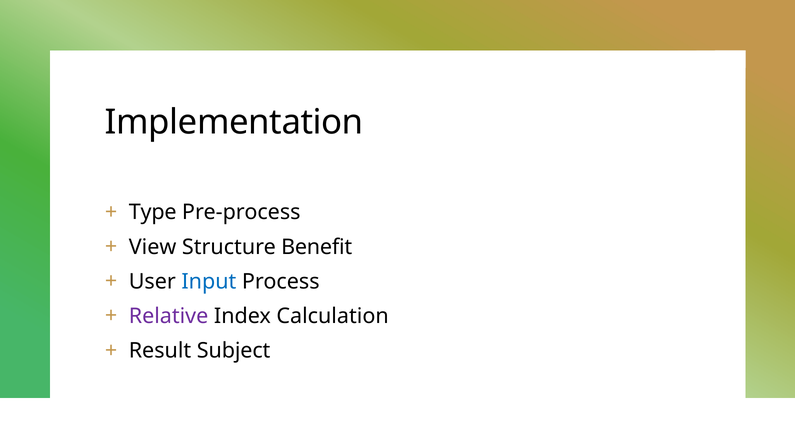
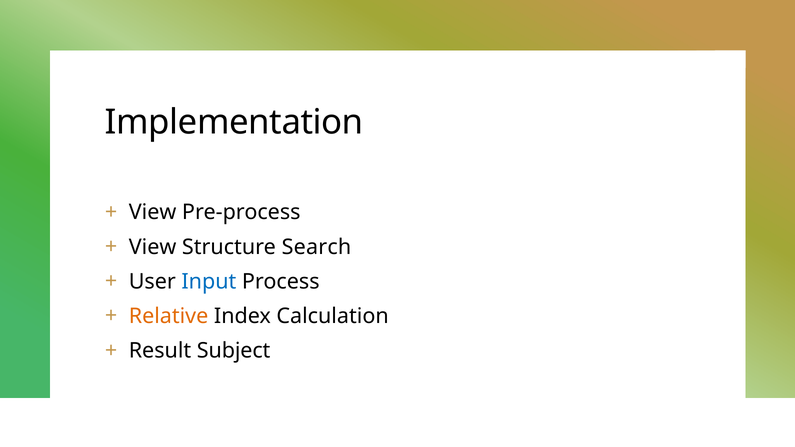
Type: Type -> View (153, 212)
Benefit: Benefit -> Search (316, 247)
Relative colour: purple -> orange (169, 316)
